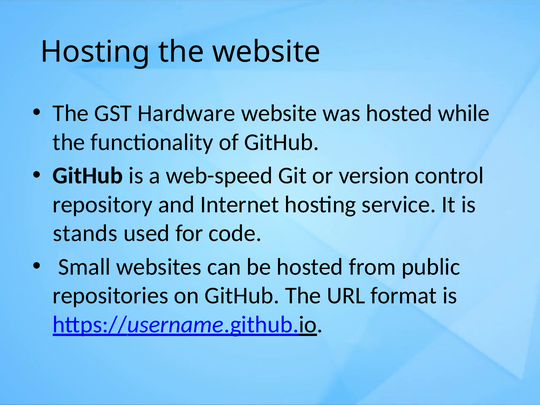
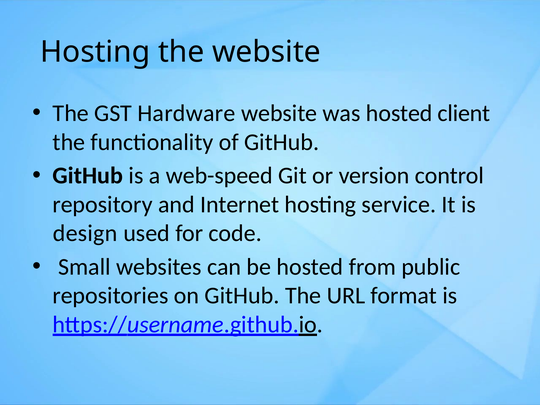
while: while -> client (464, 113)
stands: stands -> design (85, 233)
